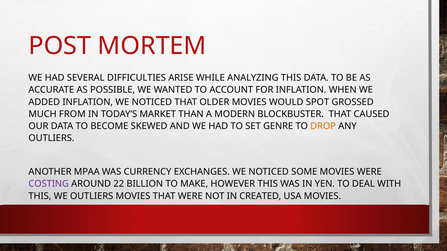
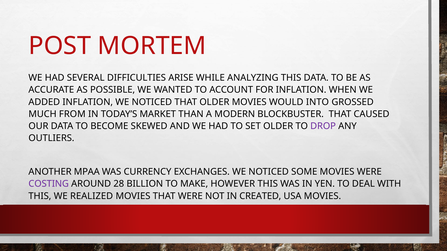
SPOT: SPOT -> INTO (317, 102)
SET GENRE: GENRE -> OLDER (278, 126)
DROP colour: orange -> purple (323, 126)
22: 22 -> 28 (119, 184)
WE OUTLIERS: OUTLIERS -> REALIZED (92, 196)
